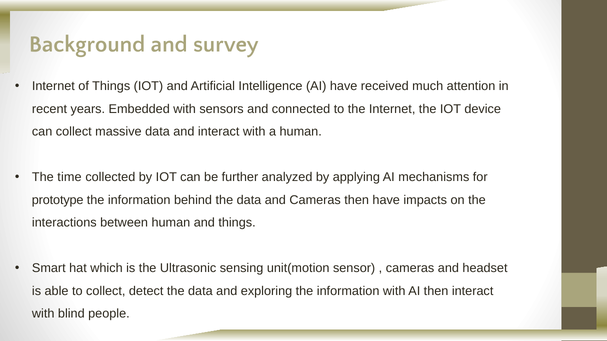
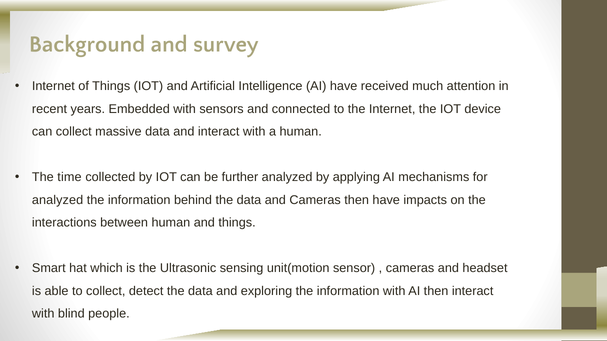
prototype: prototype -> analyzed (58, 200)
